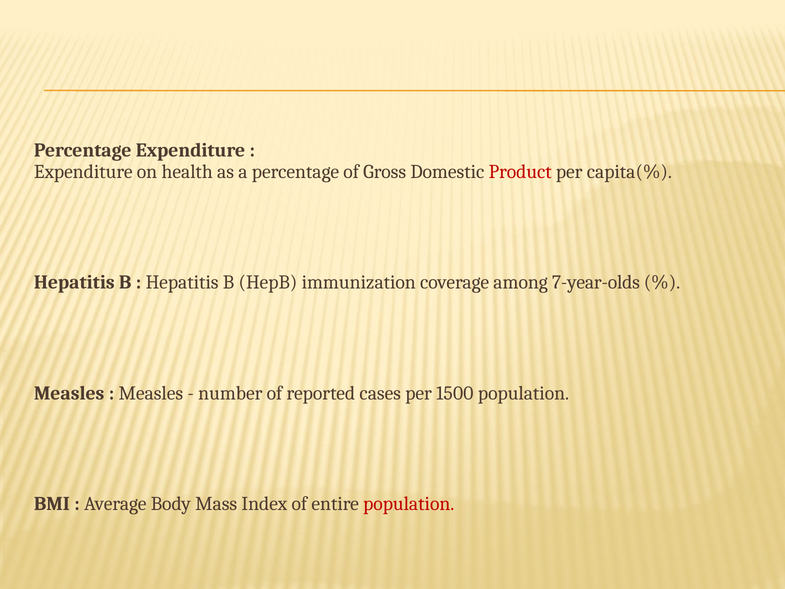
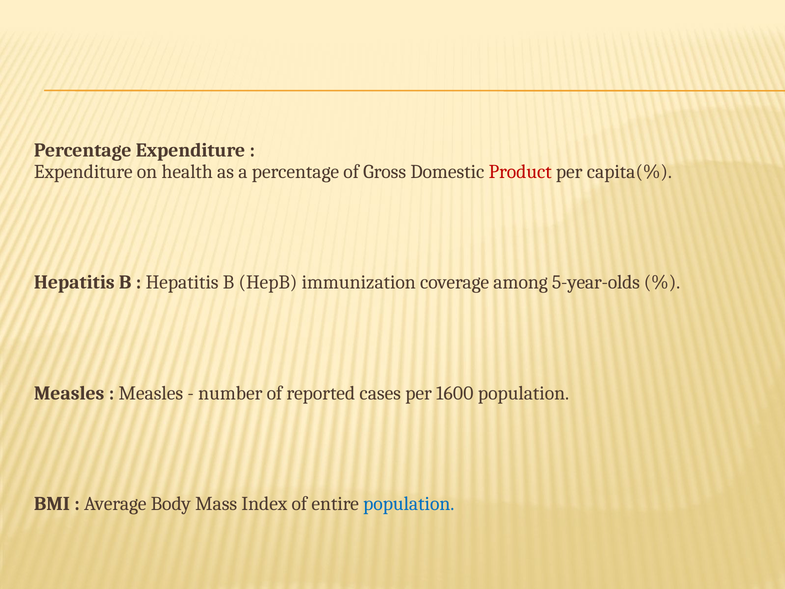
7-year-olds: 7-year-olds -> 5-year-olds (596, 282)
1500: 1500 -> 1600 (455, 393)
population colour: red -> blue (409, 504)
